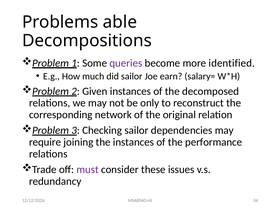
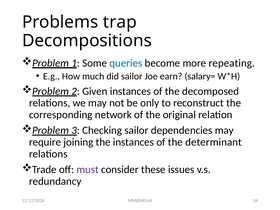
able: able -> trap (120, 22)
queries colour: purple -> blue (126, 63)
identified: identified -> repeating (232, 63)
performance: performance -> determinant (214, 142)
